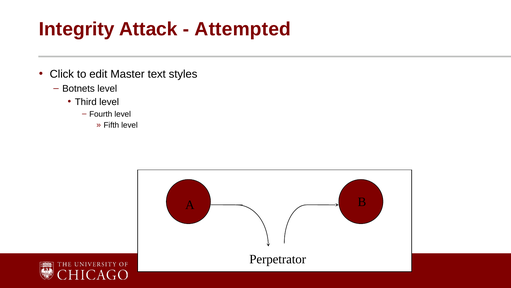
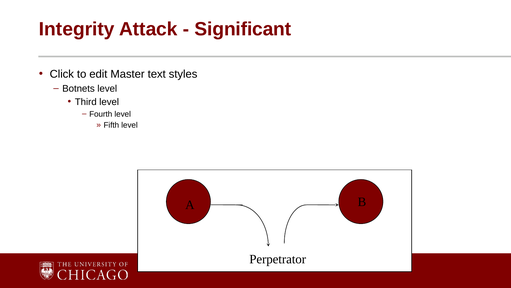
Attempted: Attempted -> Significant (243, 29)
